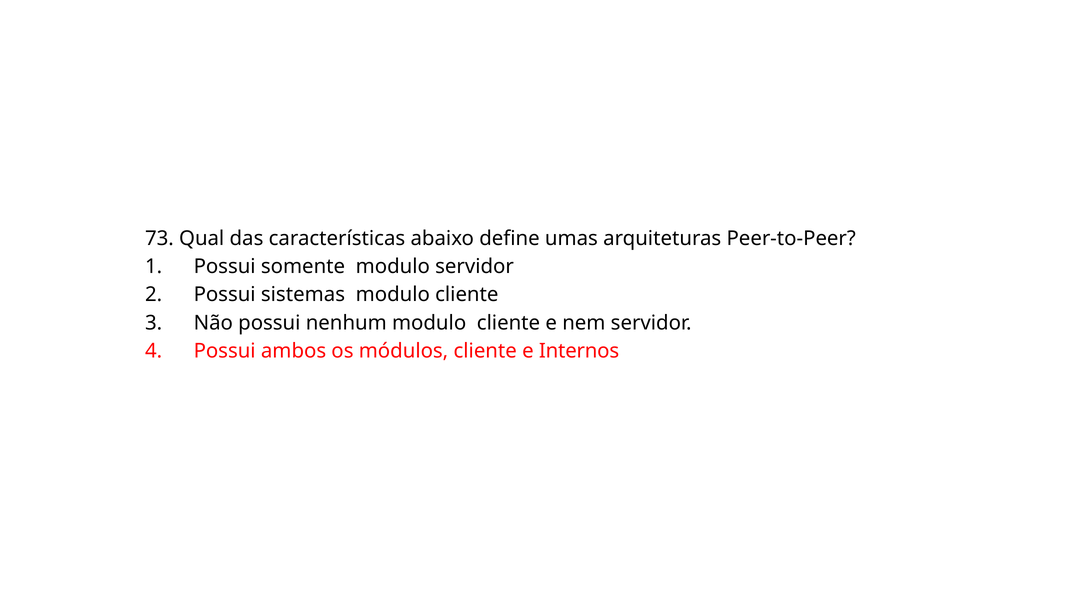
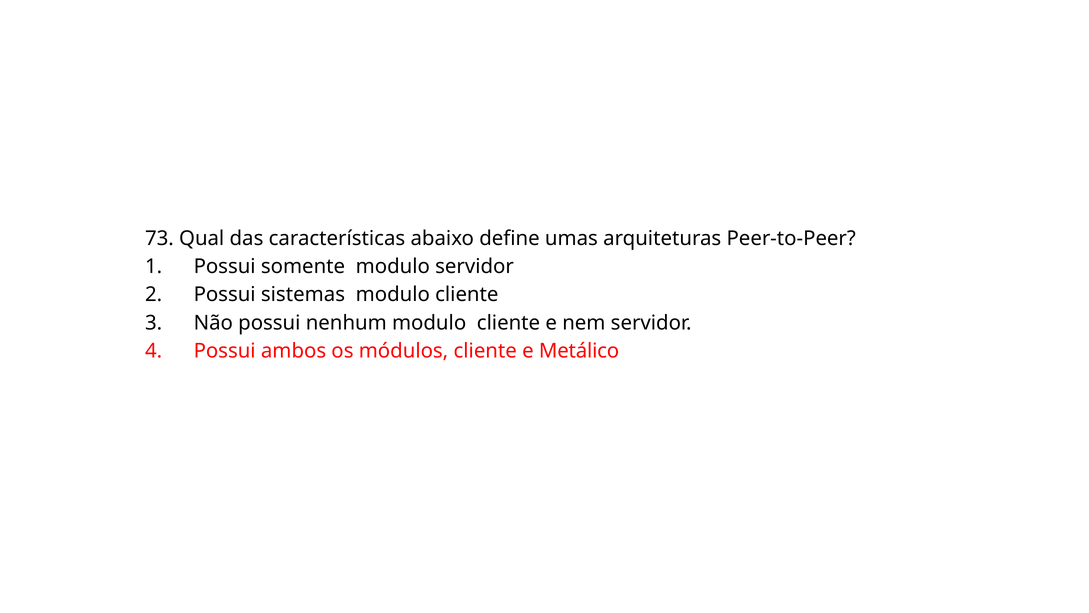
Internos: Internos -> Metálico (579, 351)
